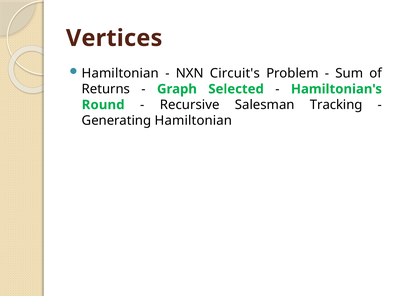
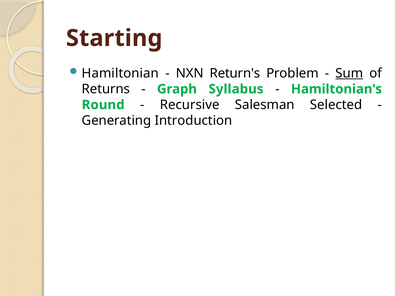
Vertices: Vertices -> Starting (114, 38)
Circuit's: Circuit's -> Return's (235, 73)
Sum underline: none -> present (349, 73)
Selected: Selected -> Syllabus (236, 89)
Tracking: Tracking -> Selected (336, 105)
Generating Hamiltonian: Hamiltonian -> Introduction (193, 121)
